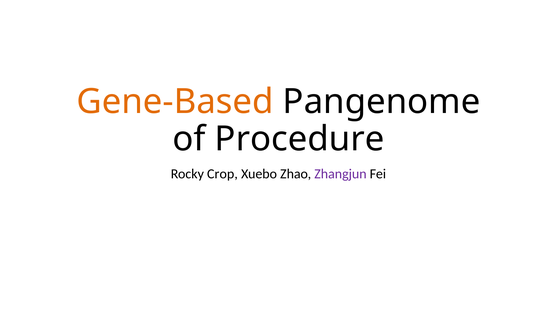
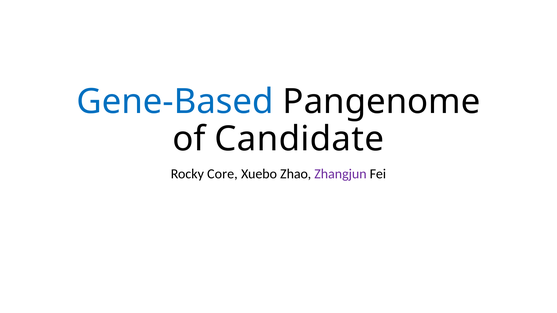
Gene-Based colour: orange -> blue (175, 102)
Procedure: Procedure -> Candidate (299, 139)
Crop: Crop -> Core (222, 174)
